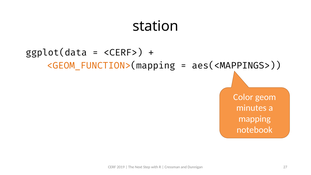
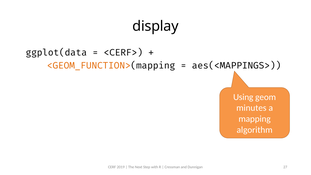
station: station -> display (156, 26)
Color: Color -> Using (243, 97)
notebook: notebook -> algorithm (255, 130)
